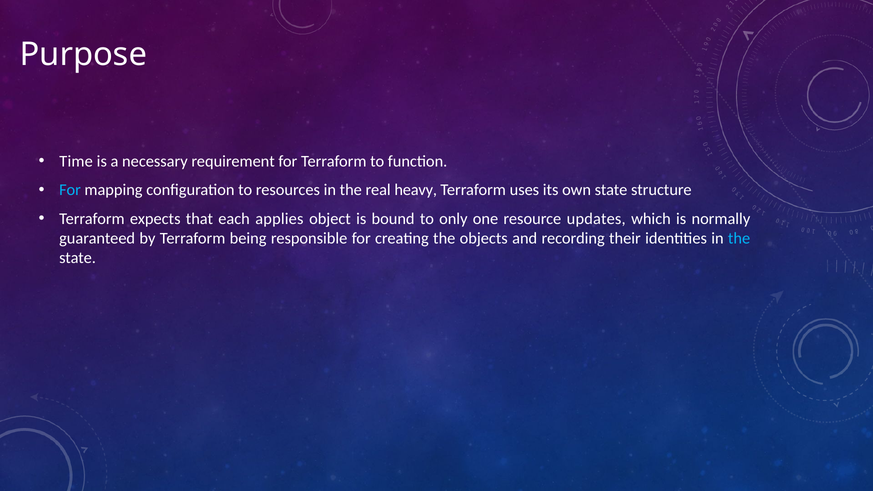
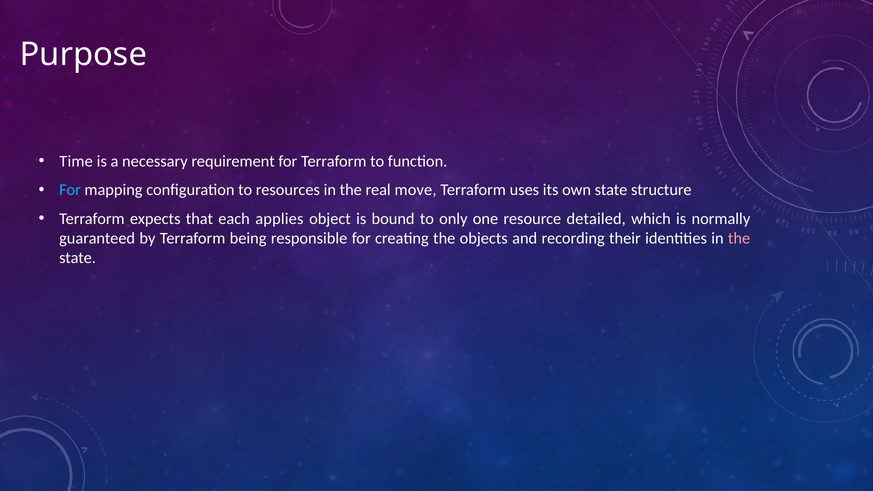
heavy: heavy -> move (416, 190)
updates: updates -> detailed (596, 219)
the colour: light blue -> pink (739, 238)
